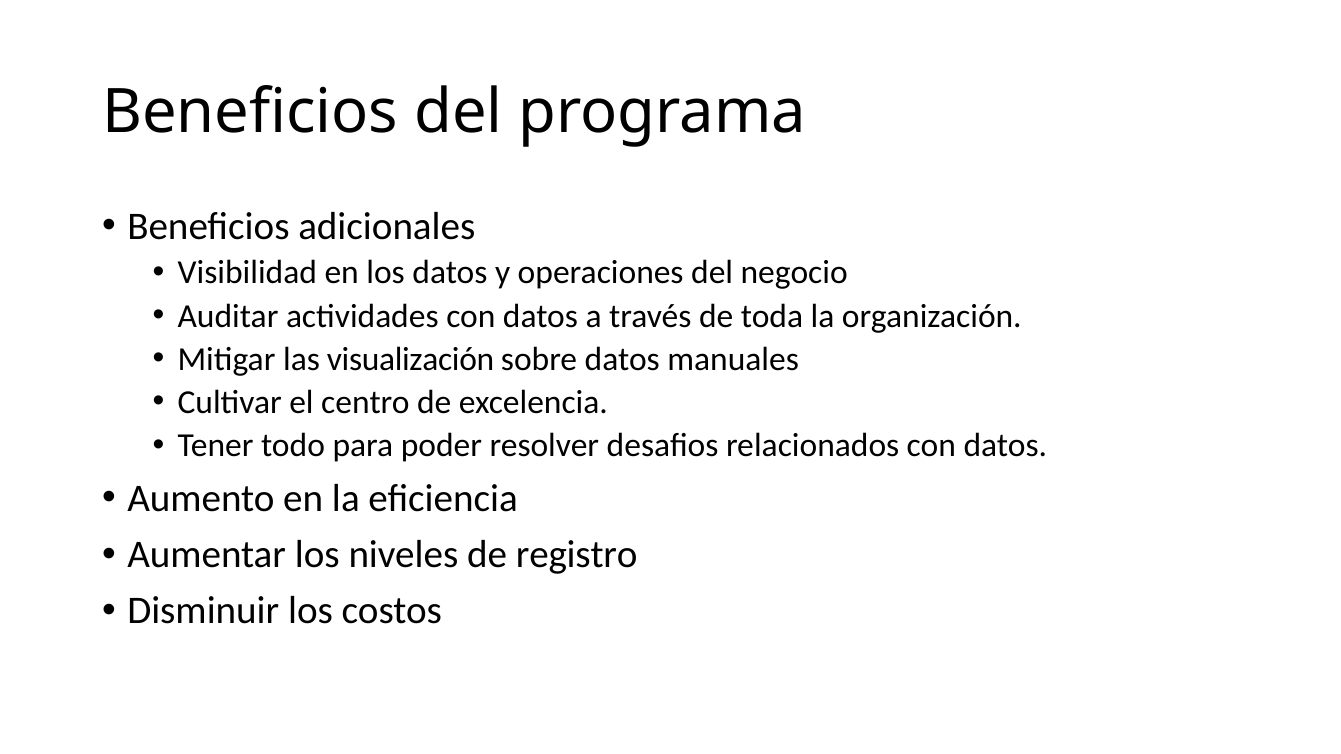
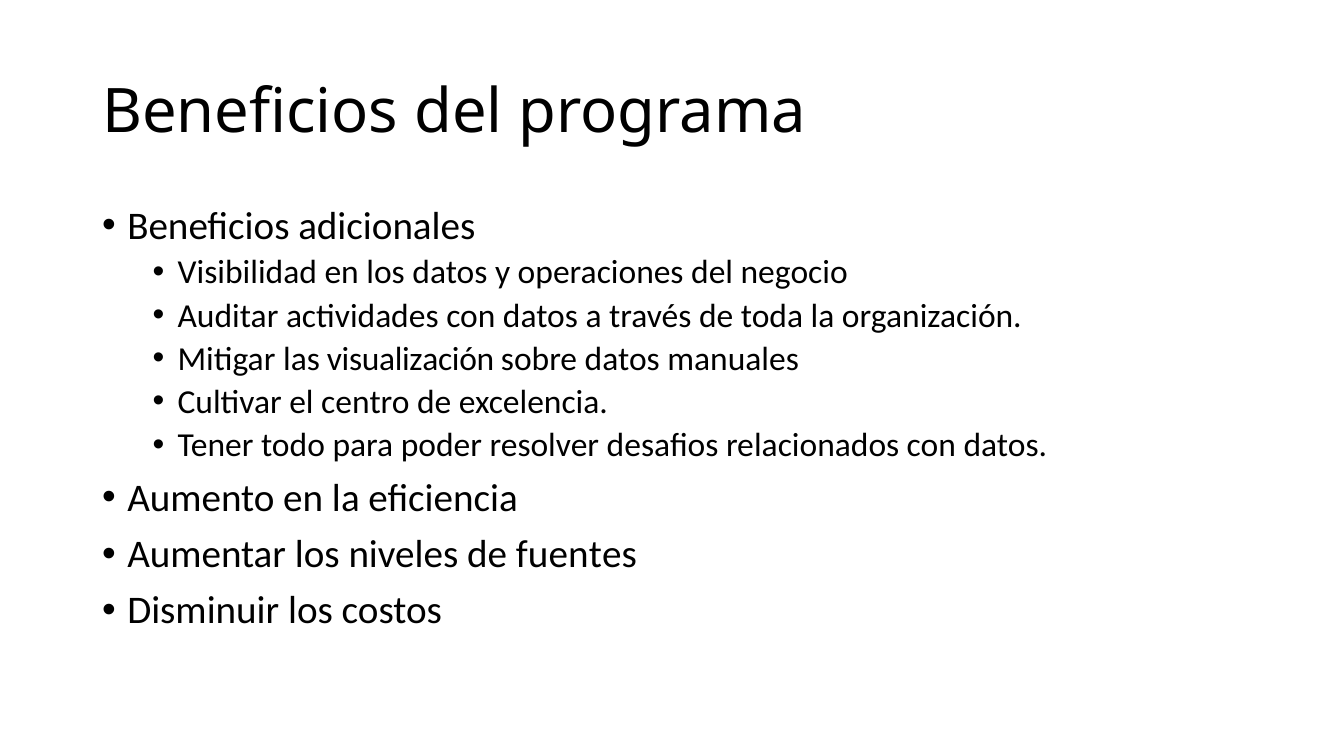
registro: registro -> fuentes (576, 555)
